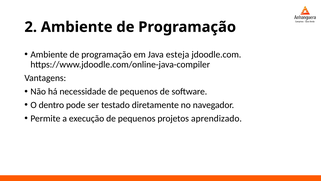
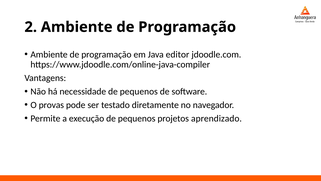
esteja: esteja -> editor (178, 54)
dentro: dentro -> provas (51, 105)
